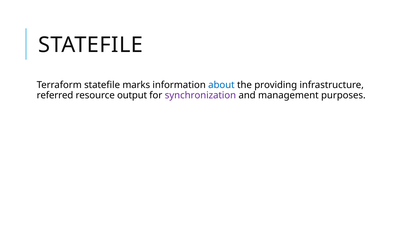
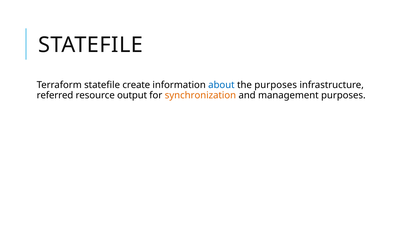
marks: marks -> create (136, 85)
the providing: providing -> purposes (276, 85)
synchronization colour: purple -> orange (200, 95)
